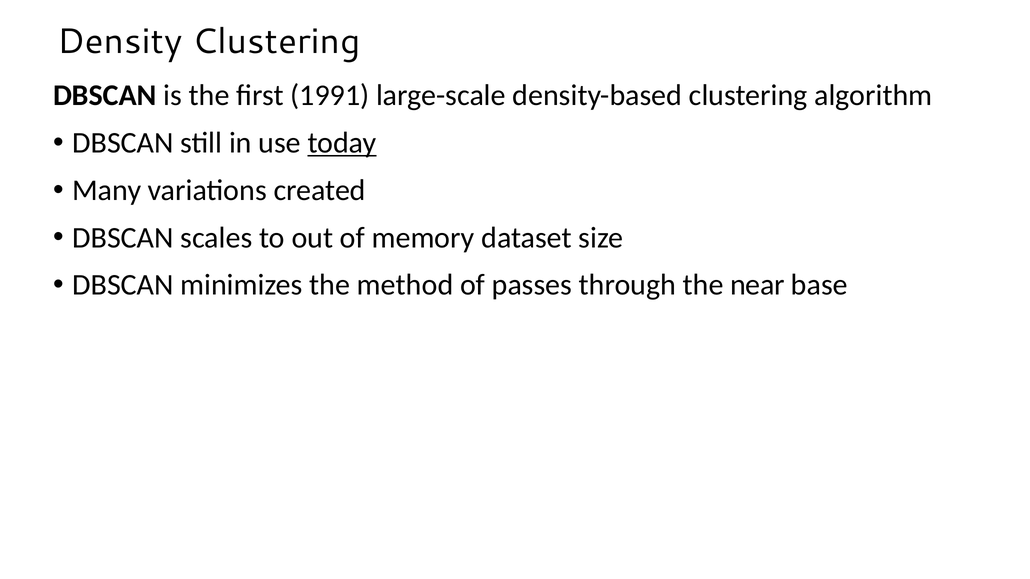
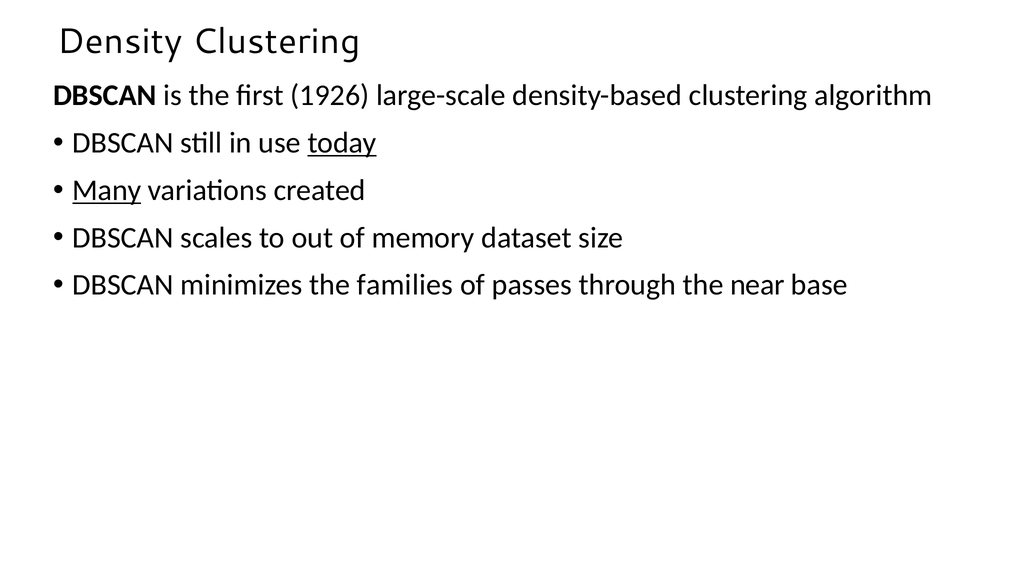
1991: 1991 -> 1926 (330, 96)
Many underline: none -> present (107, 190)
method: method -> families (405, 285)
